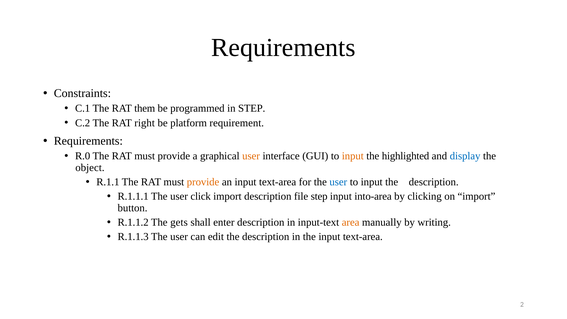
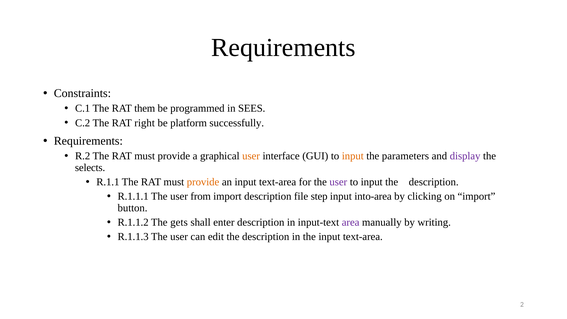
in STEP: STEP -> SEES (252, 108)
requirement: requirement -> successfully (237, 123)
R.0: R.0 -> R.2 (83, 156)
highlighted: highlighted -> parameters (405, 156)
display colour: blue -> purple (465, 156)
object: object -> selects (90, 167)
user colour: blue -> purple (338, 182)
click: click -> from (201, 196)
area colour: orange -> purple (351, 222)
